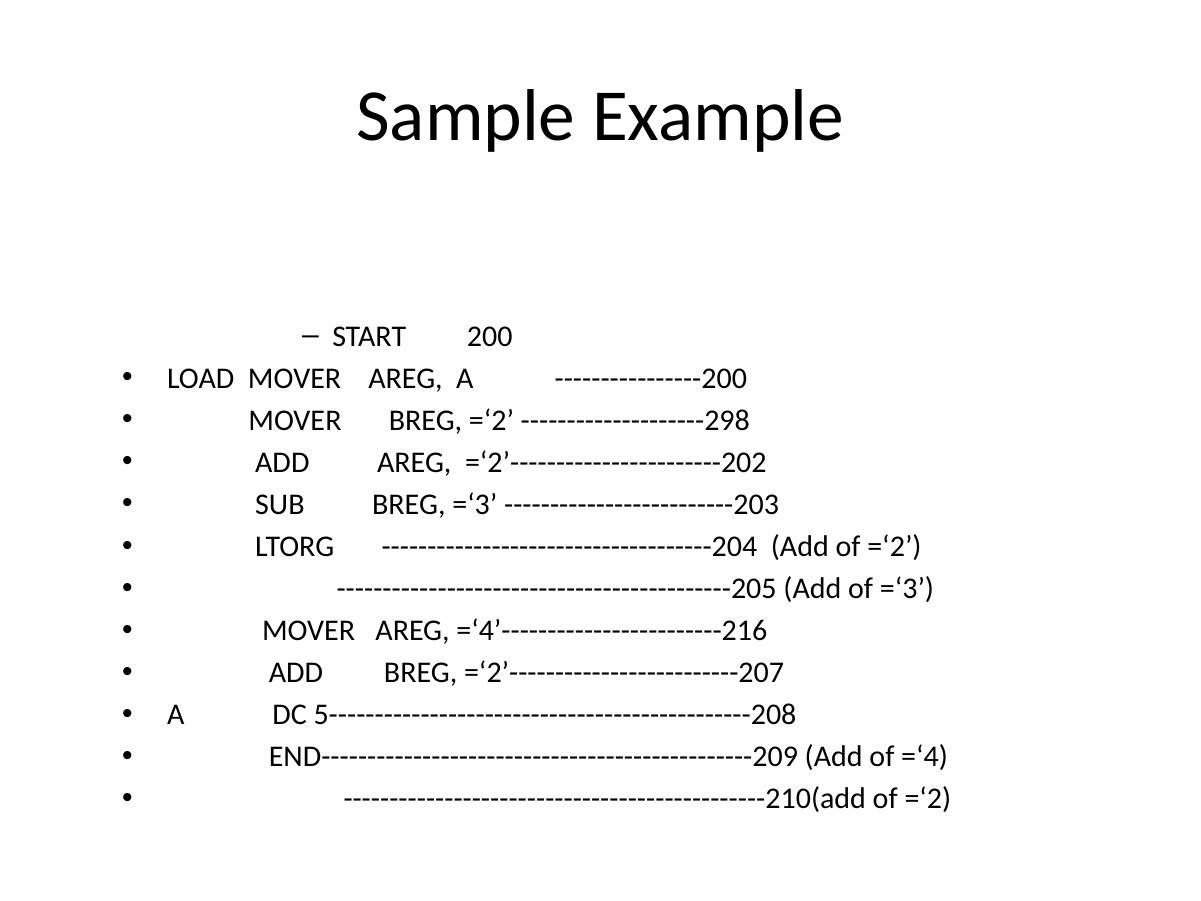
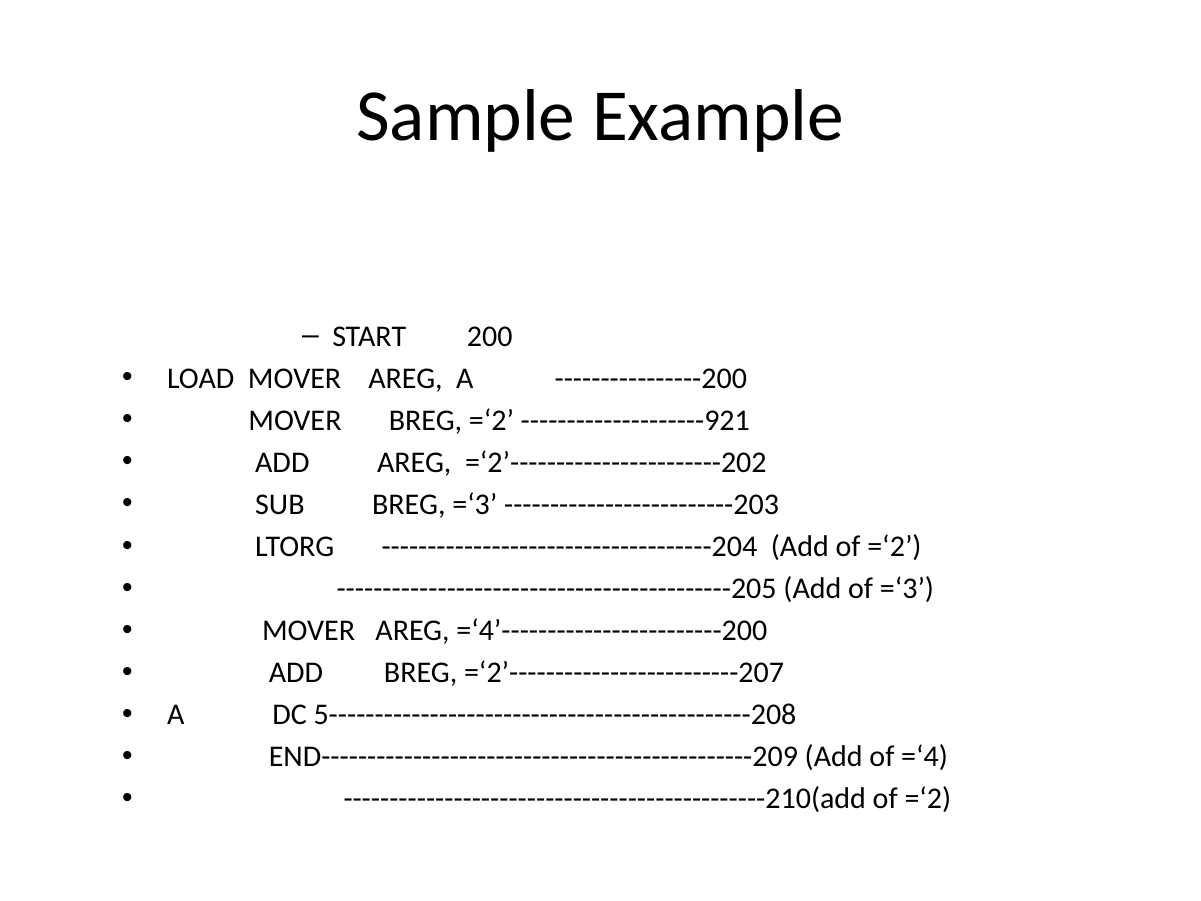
--------------------298: --------------------298 -> --------------------921 (635, 420)
=‘4’------------------------216: =‘4’------------------------216 -> =‘4’------------------------200 (612, 631)
